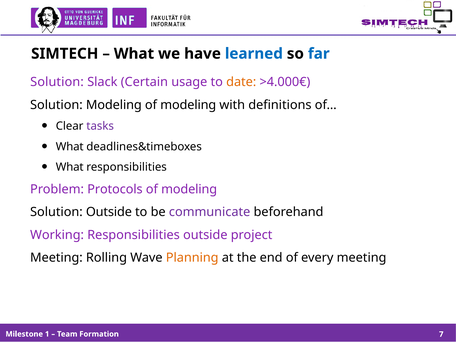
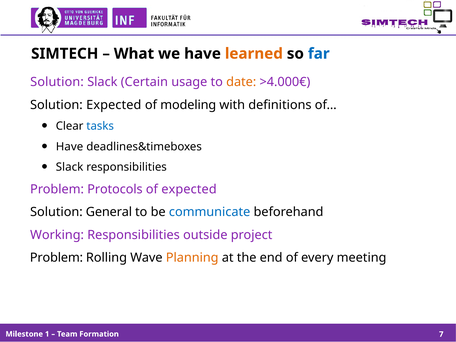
learned colour: blue -> orange (254, 54)
Solution Modeling: Modeling -> Expected (114, 105)
tasks colour: purple -> blue (100, 126)
What: What -> Have (70, 147)
What: What -> Slack (70, 167)
modeling: modeling -> expected (189, 189)
Solution Outside: Outside -> General (109, 212)
communicate colour: purple -> blue (210, 212)
Meeting: Meeting -> Problem (56, 258)
